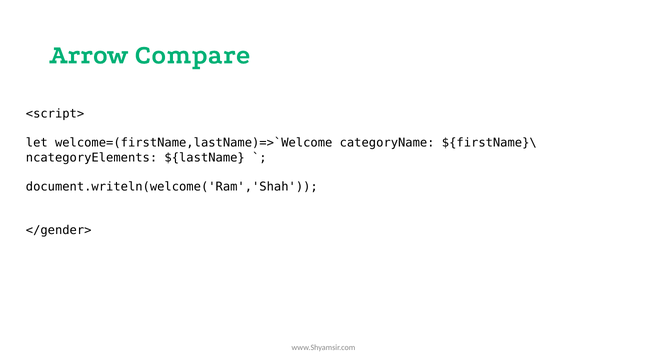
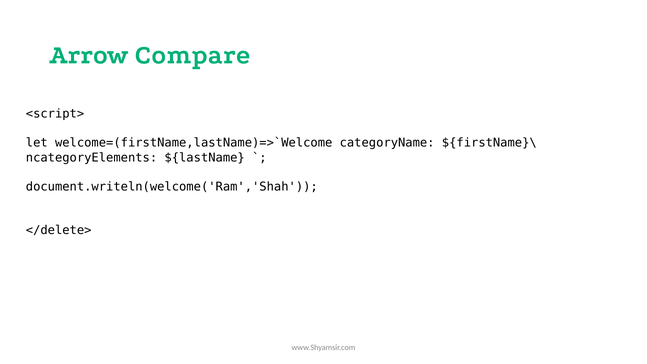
</gender>: </gender> -> </delete> (59, 230)
